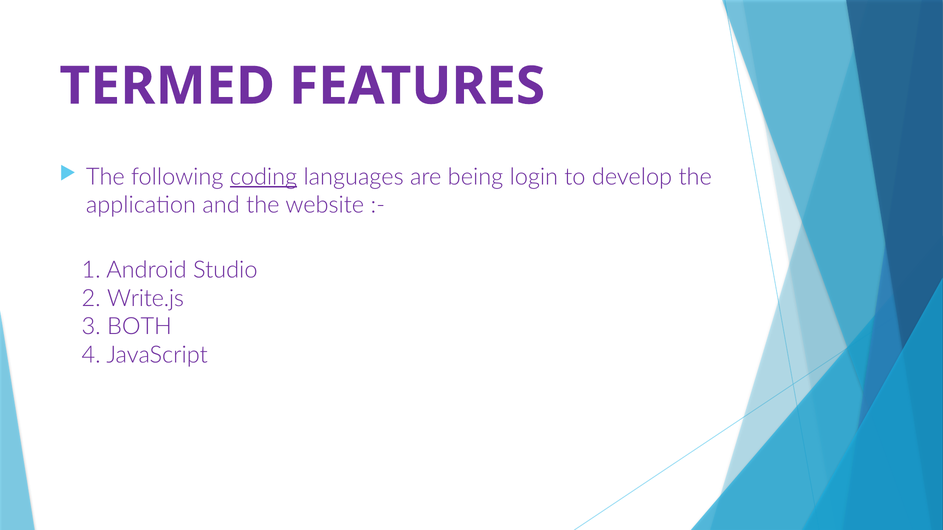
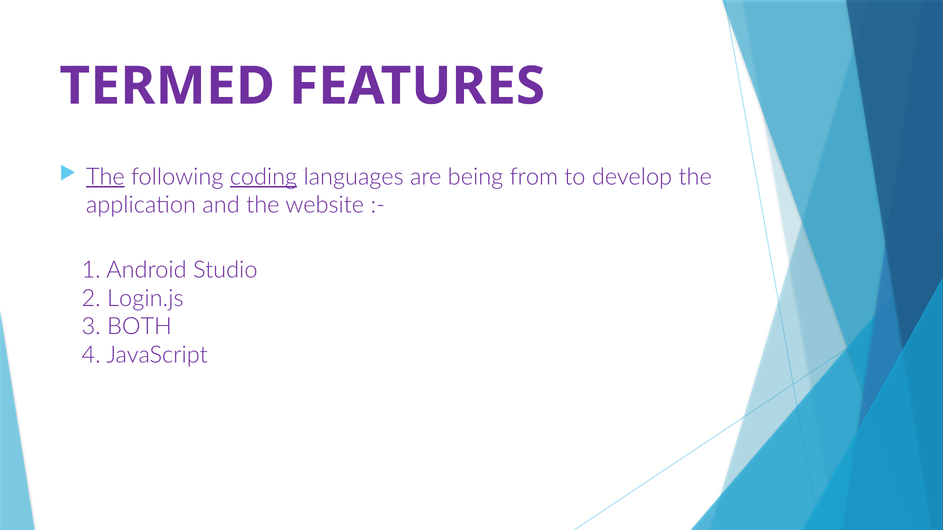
The underline: none -> present (105, 177)
login: login -> from (534, 177)
Write.js: Write.js -> Login.js (145, 299)
